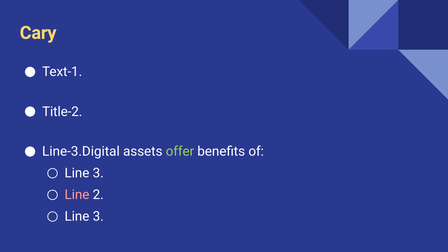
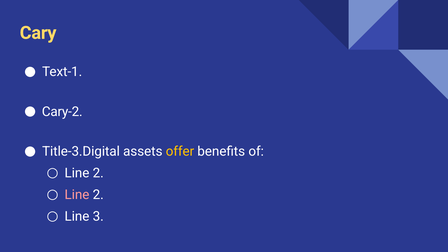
Title-2: Title-2 -> Cary-2 (62, 112)
Line-3.Digital: Line-3.Digital -> Title-3.Digital (81, 151)
offer colour: light green -> yellow (180, 151)
3: 3 -> 2 (98, 173)
